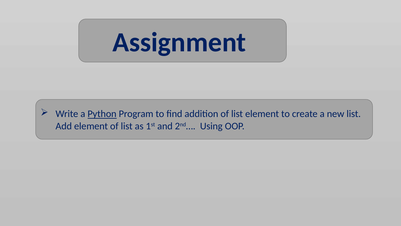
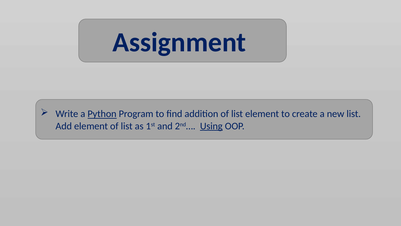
Using underline: none -> present (211, 126)
